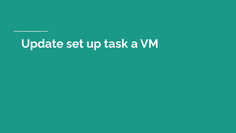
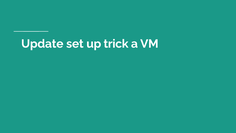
task: task -> trick (116, 44)
